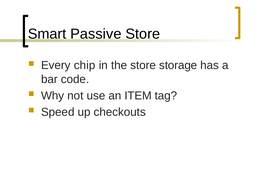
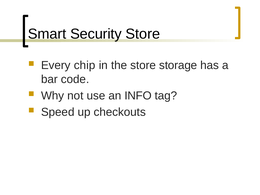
Passive: Passive -> Security (96, 34)
ITEM: ITEM -> INFO (138, 96)
